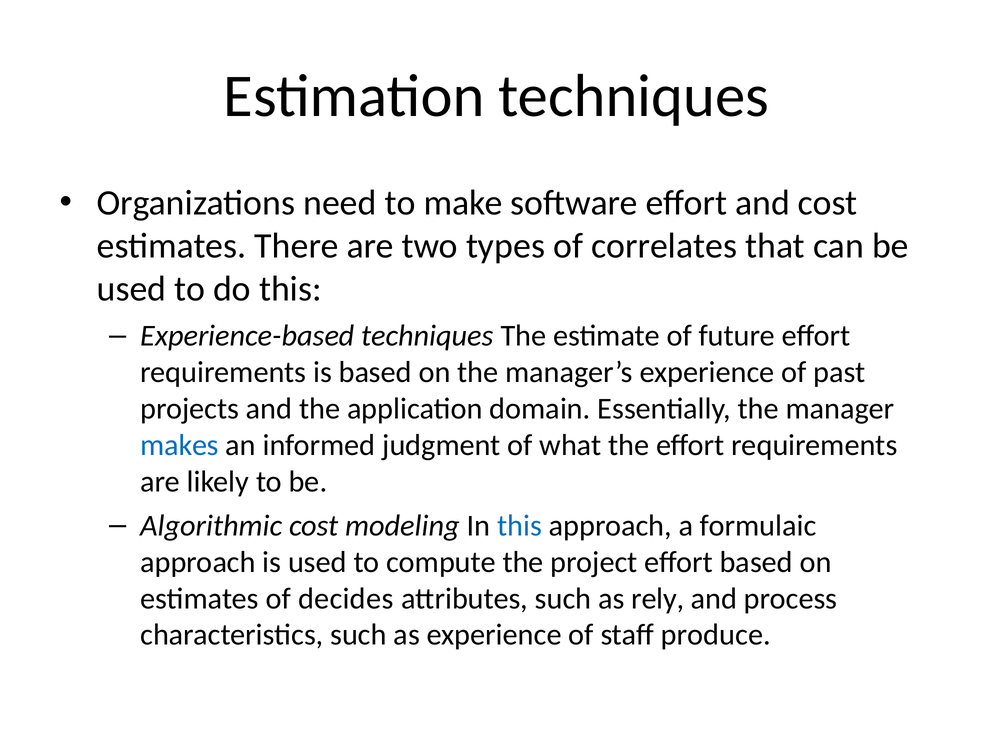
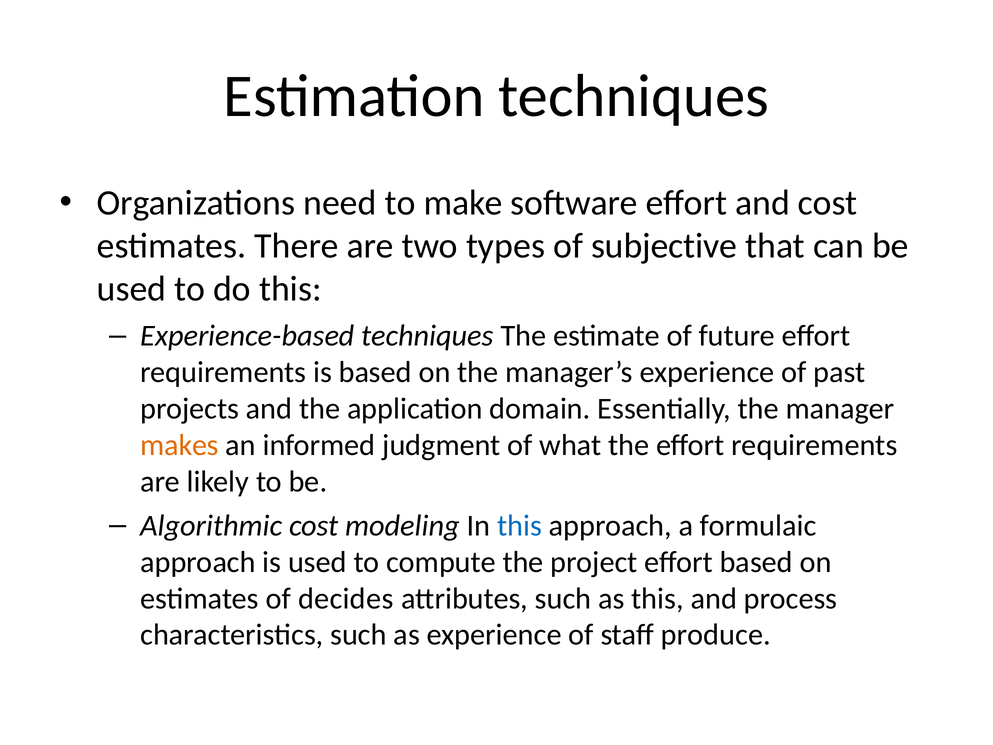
correlates: correlates -> subjective (664, 246)
makes colour: blue -> orange (180, 445)
as rely: rely -> this (658, 598)
